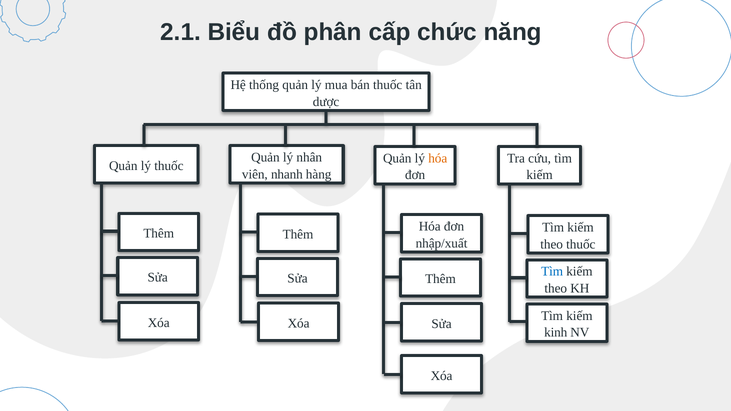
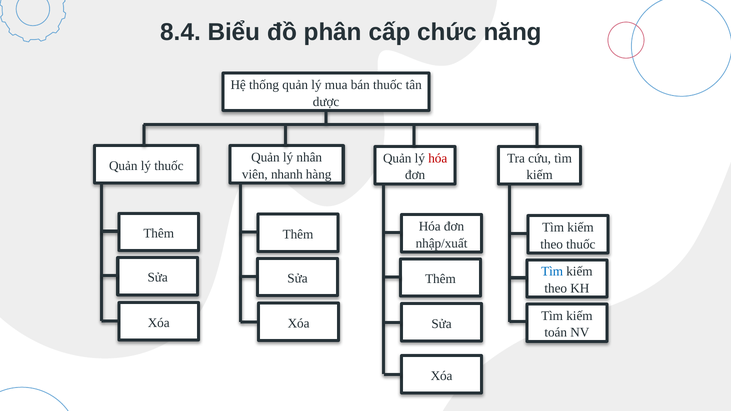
2.1: 2.1 -> 8.4 (181, 32)
hóa colour: orange -> red (438, 158)
kinh: kinh -> toán (556, 333)
